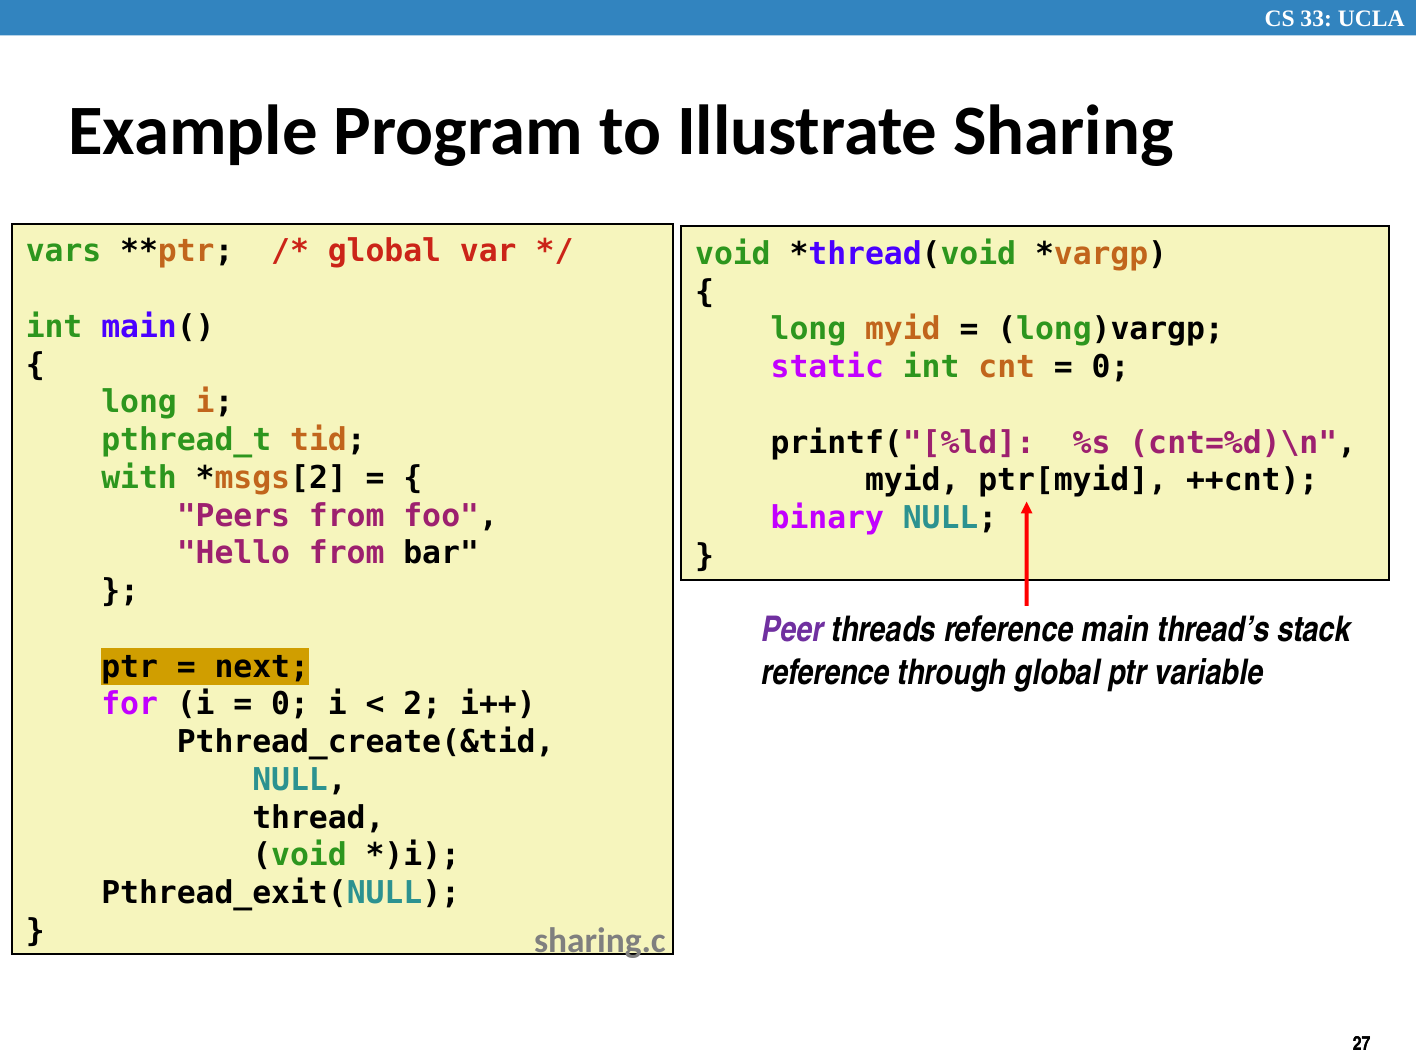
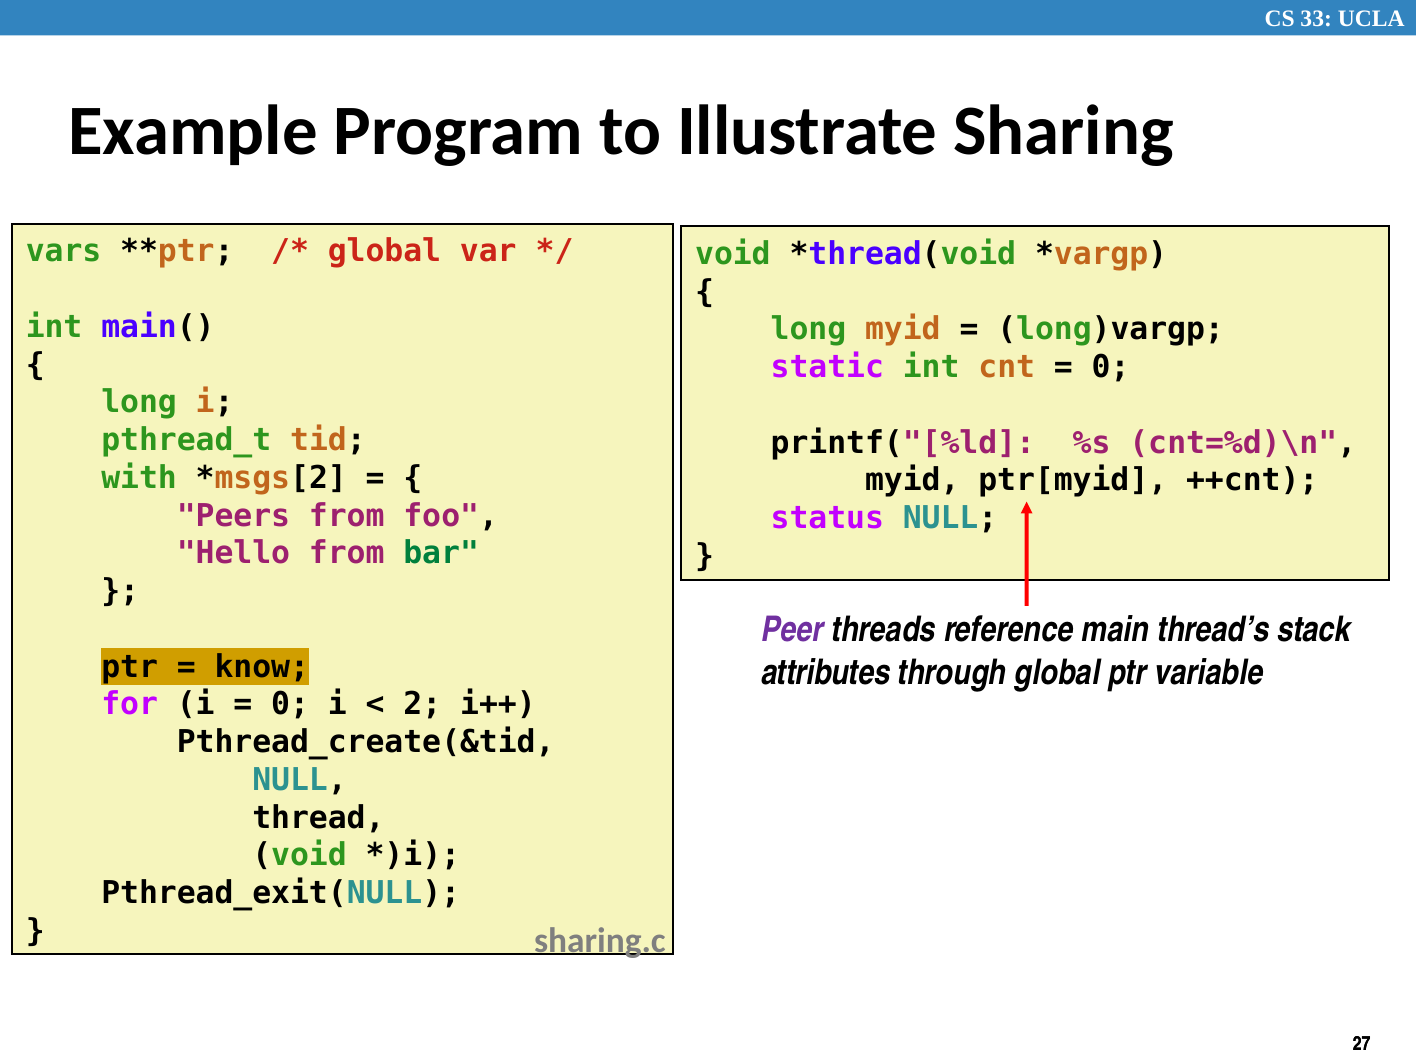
binary: binary -> status (827, 518)
bar colour: black -> green (441, 553)
next: next -> know (262, 667)
reference: reference -> attributes (826, 672)
